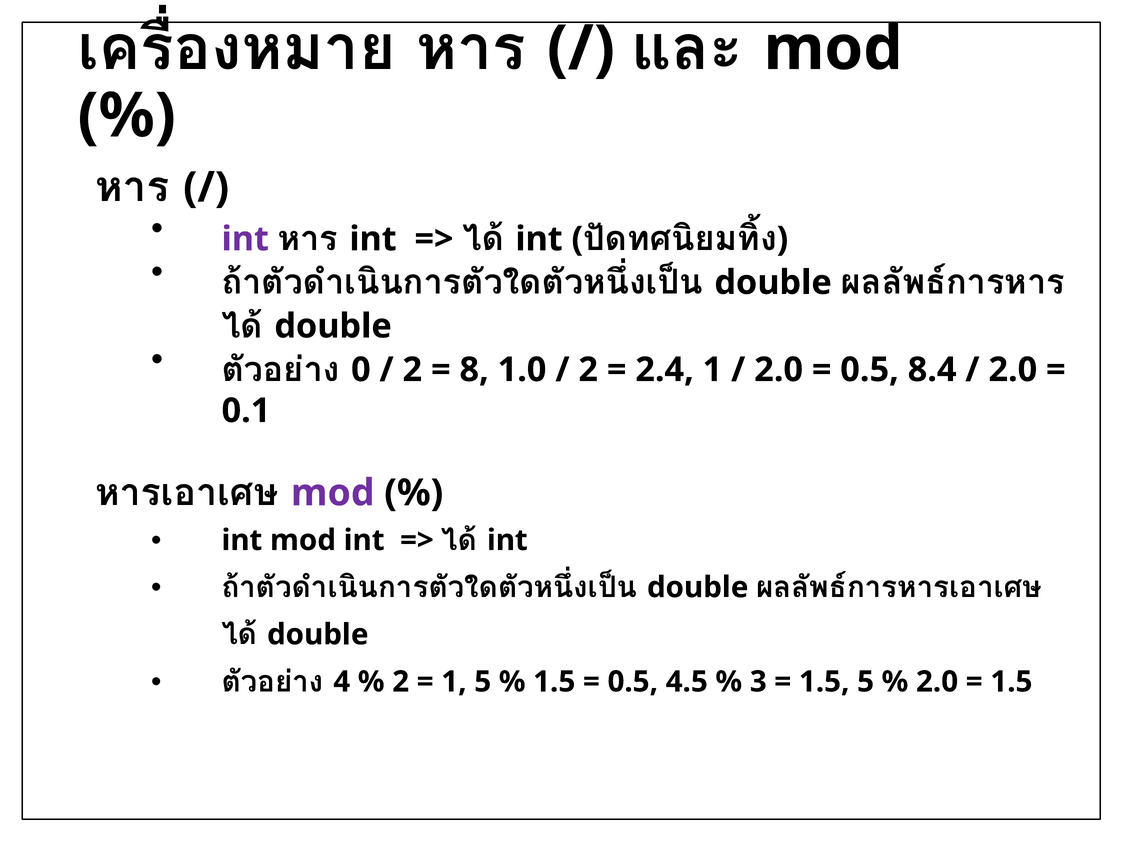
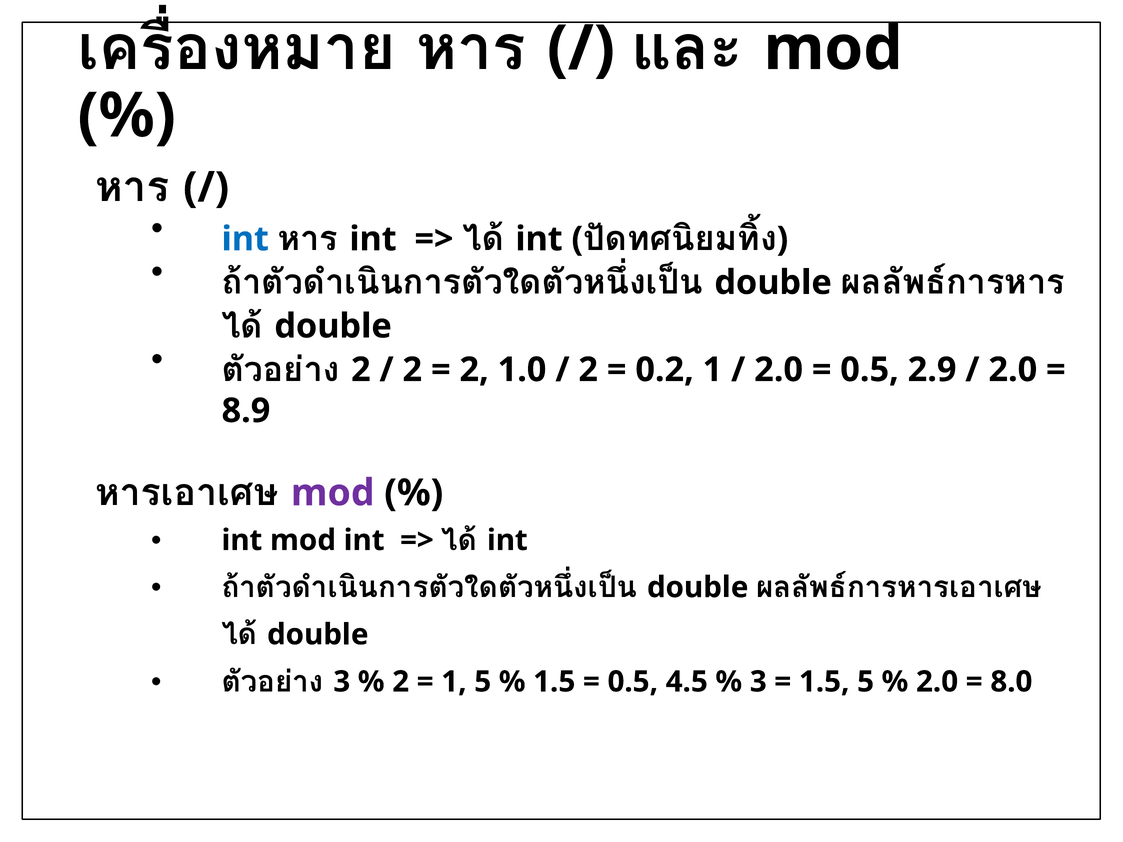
int colour: purple -> blue (245, 239)
0: 0 -> 2 (361, 370)
8: 8 -> 2 (474, 370)
2.4: 2.4 -> 0.2 (665, 370)
8.4: 8.4 -> 2.9 (932, 370)
0.1: 0.1 -> 8.9 (246, 411)
4: 4 -> 3 (342, 682)
1.5: 1.5 -> 8.0 (1011, 682)
